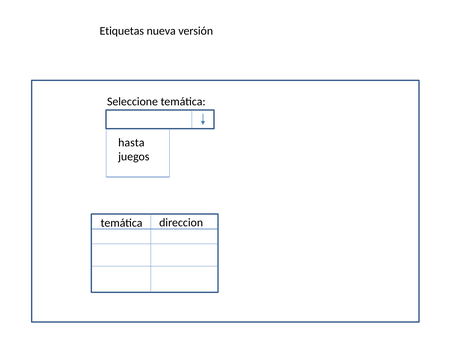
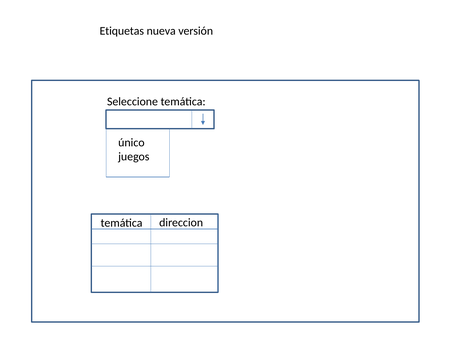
hasta: hasta -> único (131, 143)
